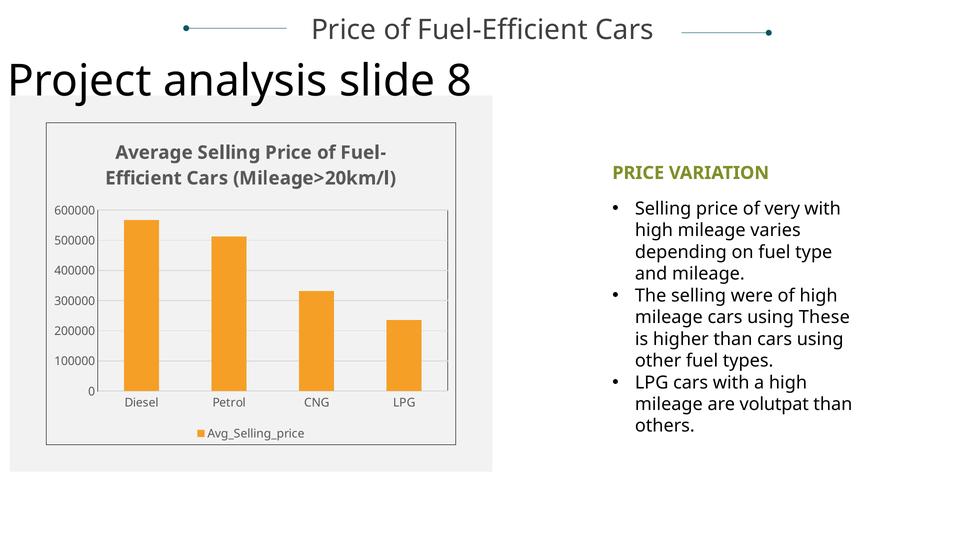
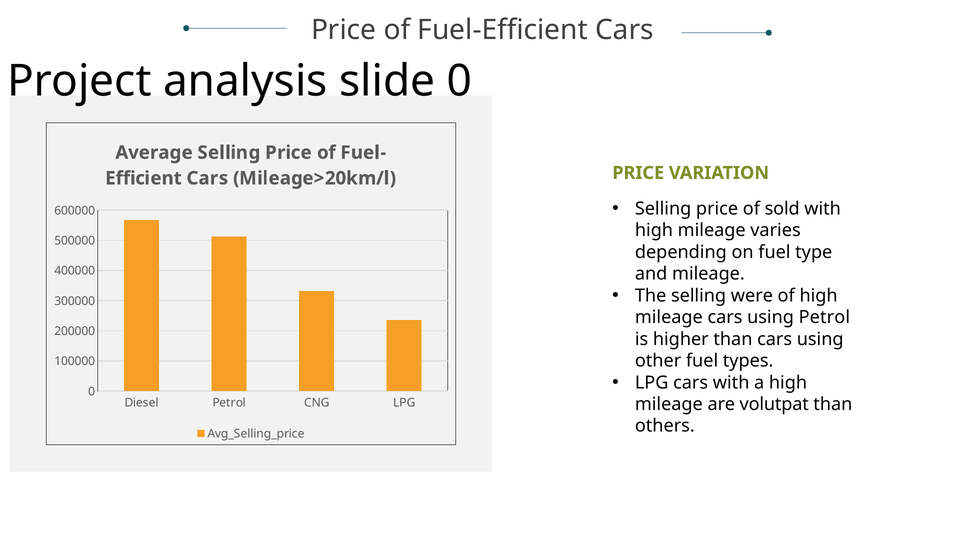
slide 8: 8 -> 0 (459, 81)
very: very -> sold (782, 209)
using These: These -> Petrol (824, 317)
